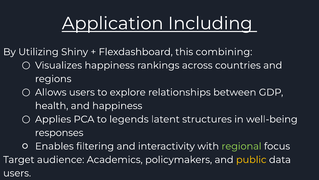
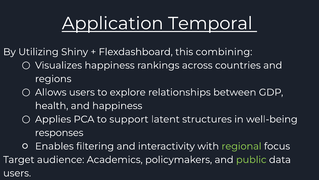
Including: Including -> Temporal (210, 23)
legends: legends -> support (129, 119)
public colour: yellow -> light green (251, 159)
